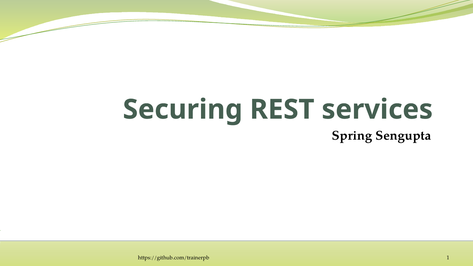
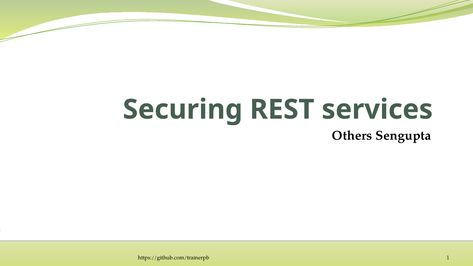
Spring: Spring -> Others (352, 136)
